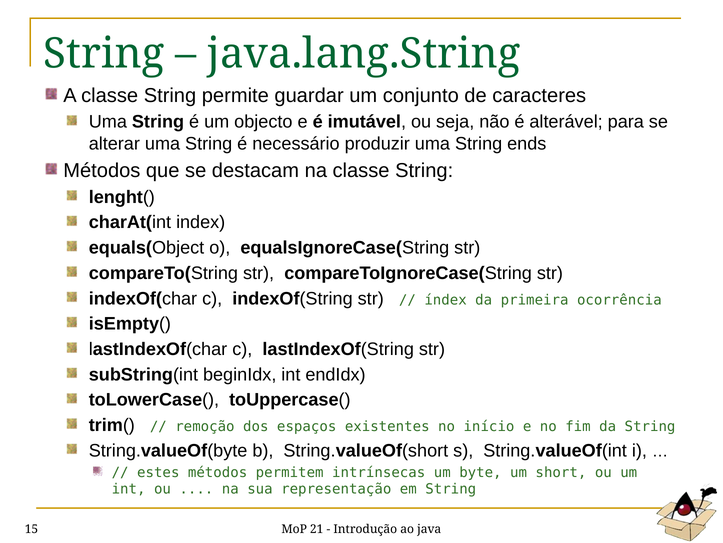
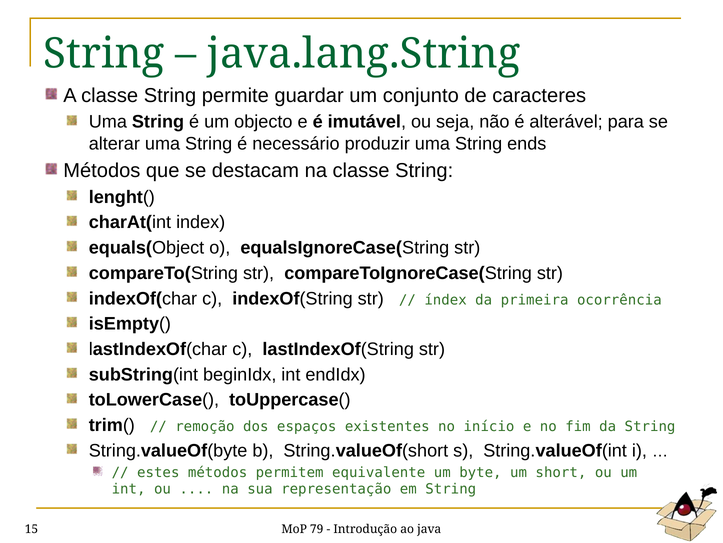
intrínsecas: intrínsecas -> equivalente (379, 472)
21: 21 -> 79 (317, 529)
